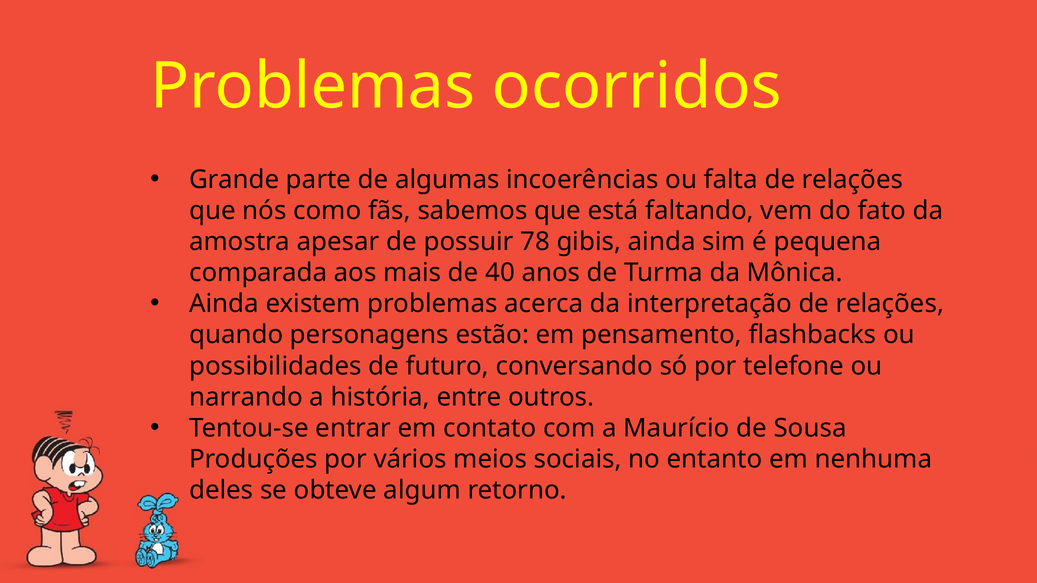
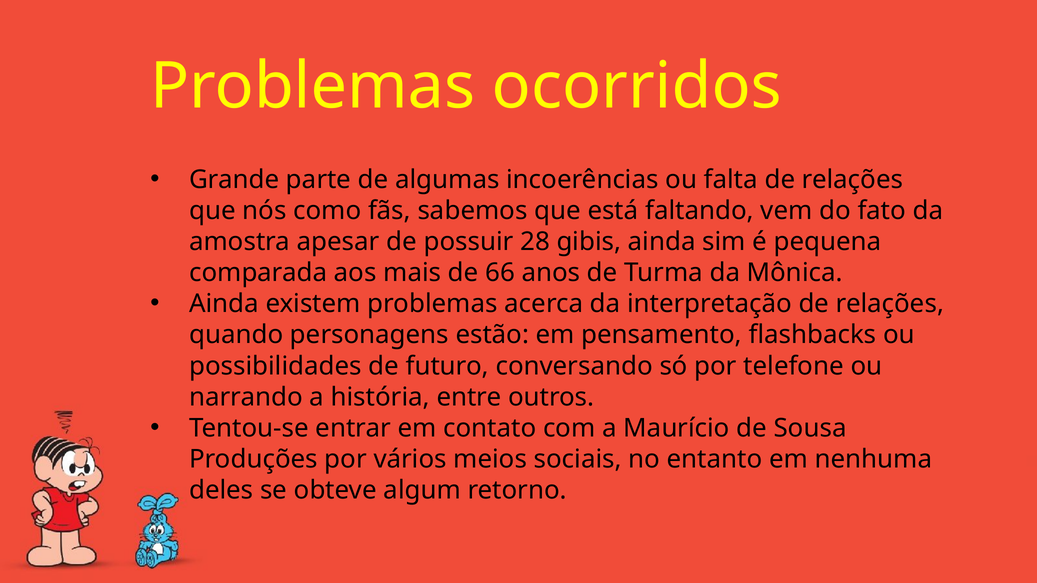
78: 78 -> 28 (535, 242)
40: 40 -> 66 (500, 273)
